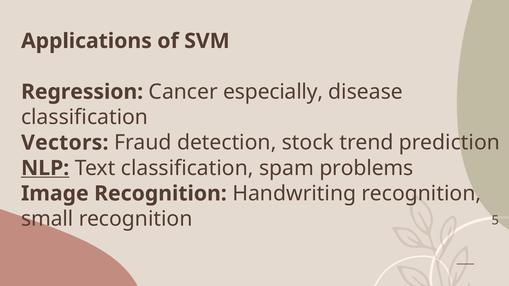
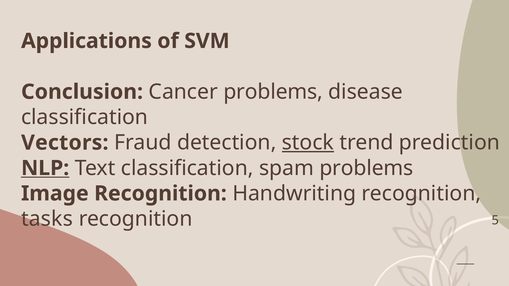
Regression: Regression -> Conclusion (82, 92)
Cancer especially: especially -> problems (273, 92)
stock underline: none -> present (308, 143)
small: small -> tasks (47, 219)
